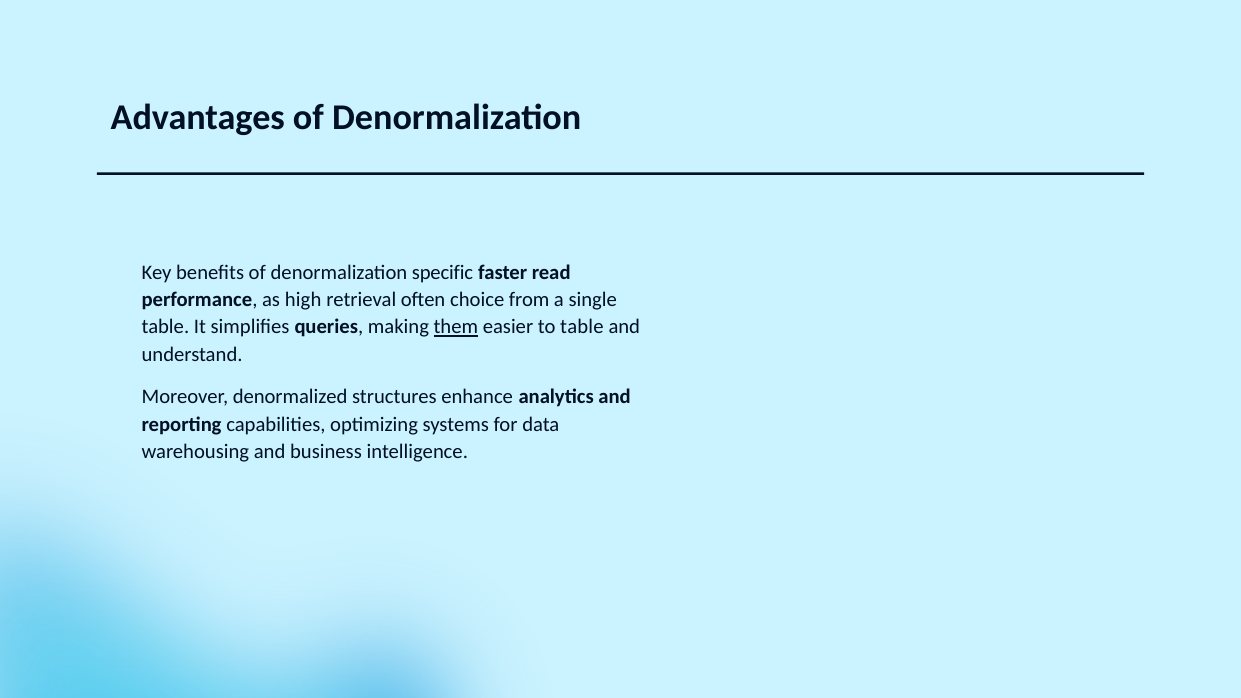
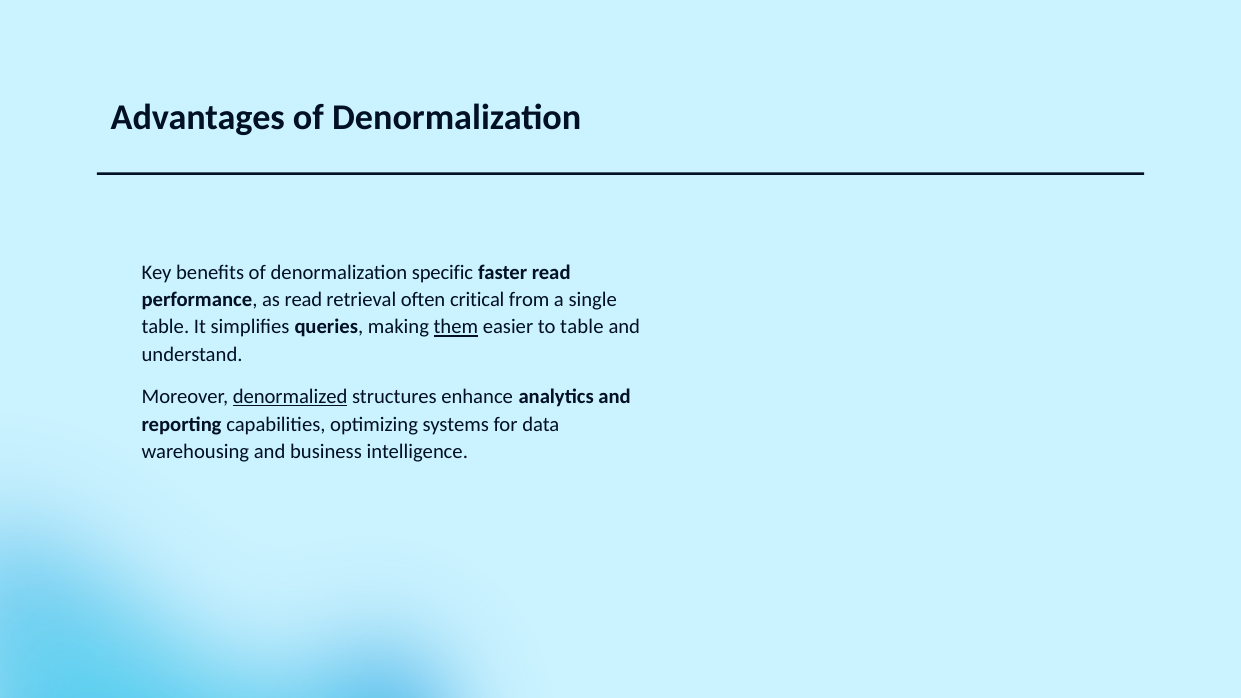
as high: high -> read (303, 300)
choice: choice -> critical (477, 300)
denormalized underline: none -> present (290, 397)
